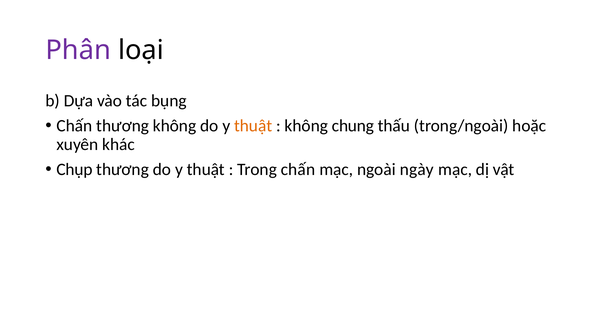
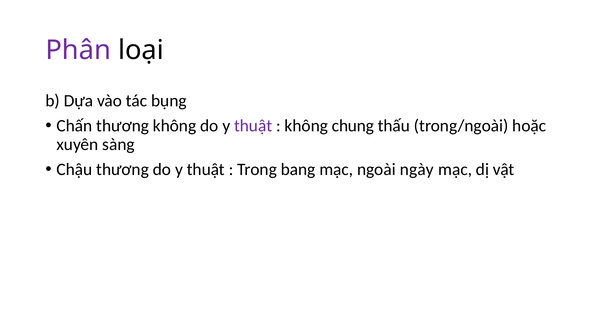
thuật colour: orange -> purple (253, 126)
khác: khác -> sàng (118, 145)
Chụp: Chụp -> Chậu (75, 170)
Trong chấn: chấn -> bang (298, 170)
